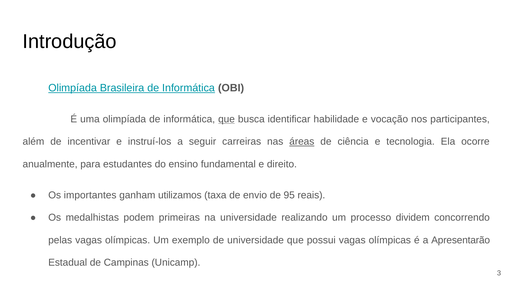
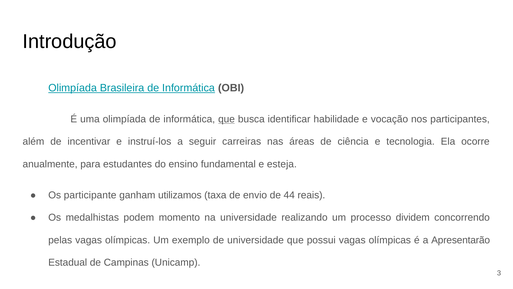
áreas underline: present -> none (302, 141)
direito: direito -> esteja (282, 164)
importantes: importantes -> participante (90, 195)
95: 95 -> 44 (289, 195)
primeiras: primeiras -> momento (179, 217)
